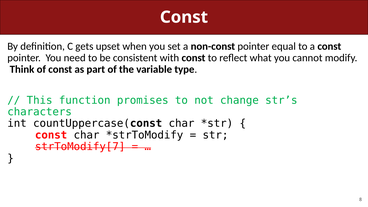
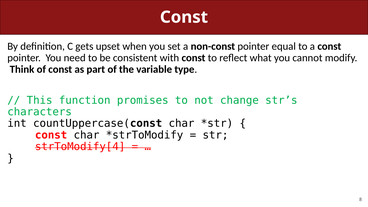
strToModify[7: strToModify[7 -> strToModify[4 (80, 147)
